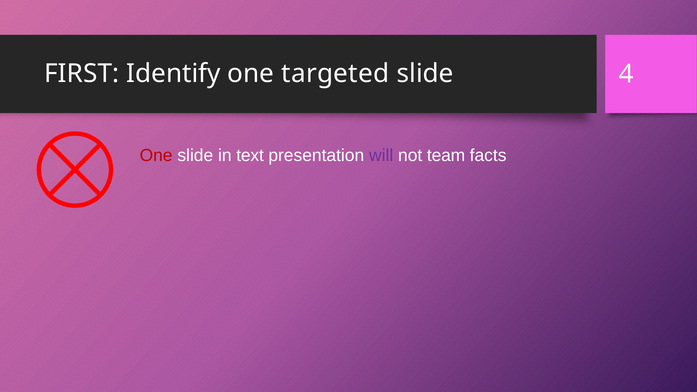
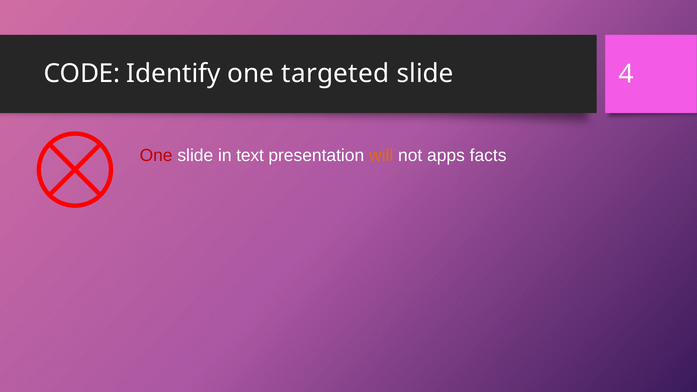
FIRST: FIRST -> CODE (82, 74)
will colour: purple -> orange (381, 155)
team: team -> apps (446, 155)
